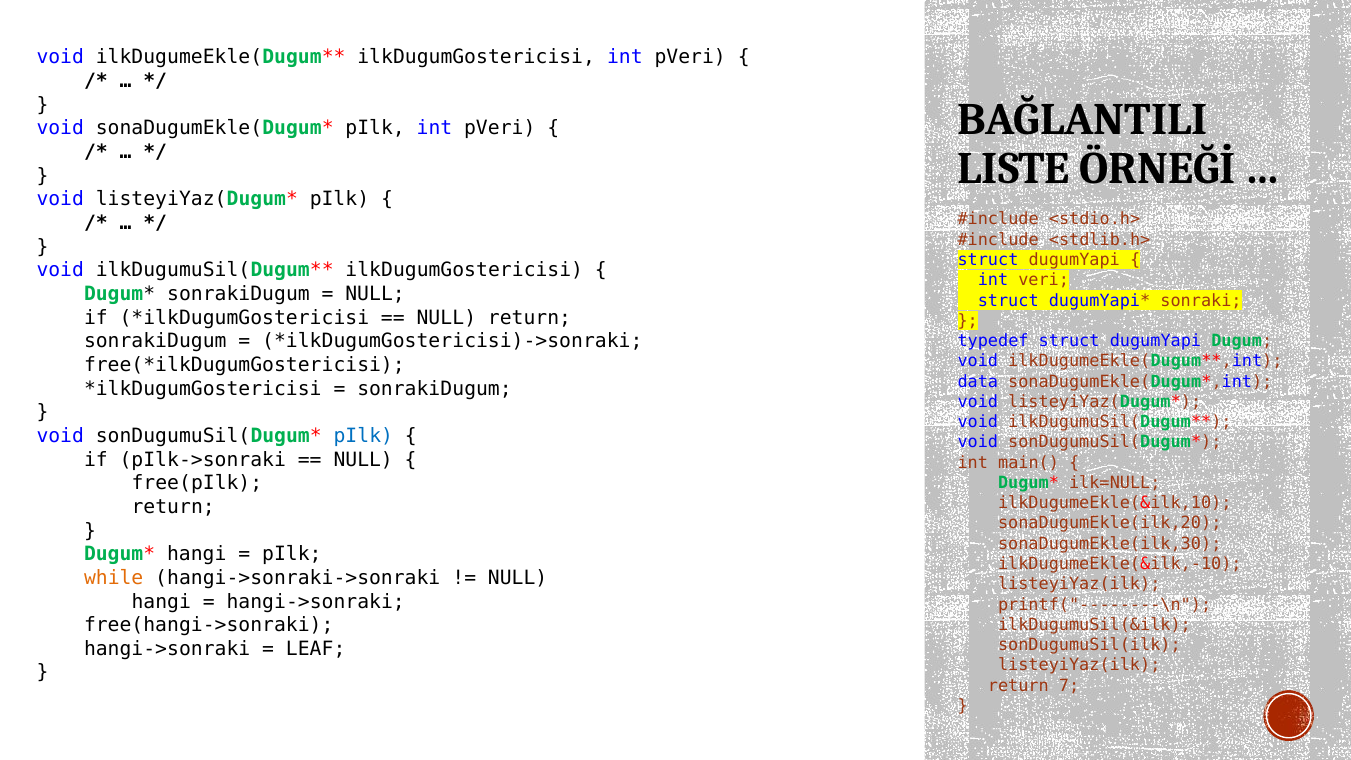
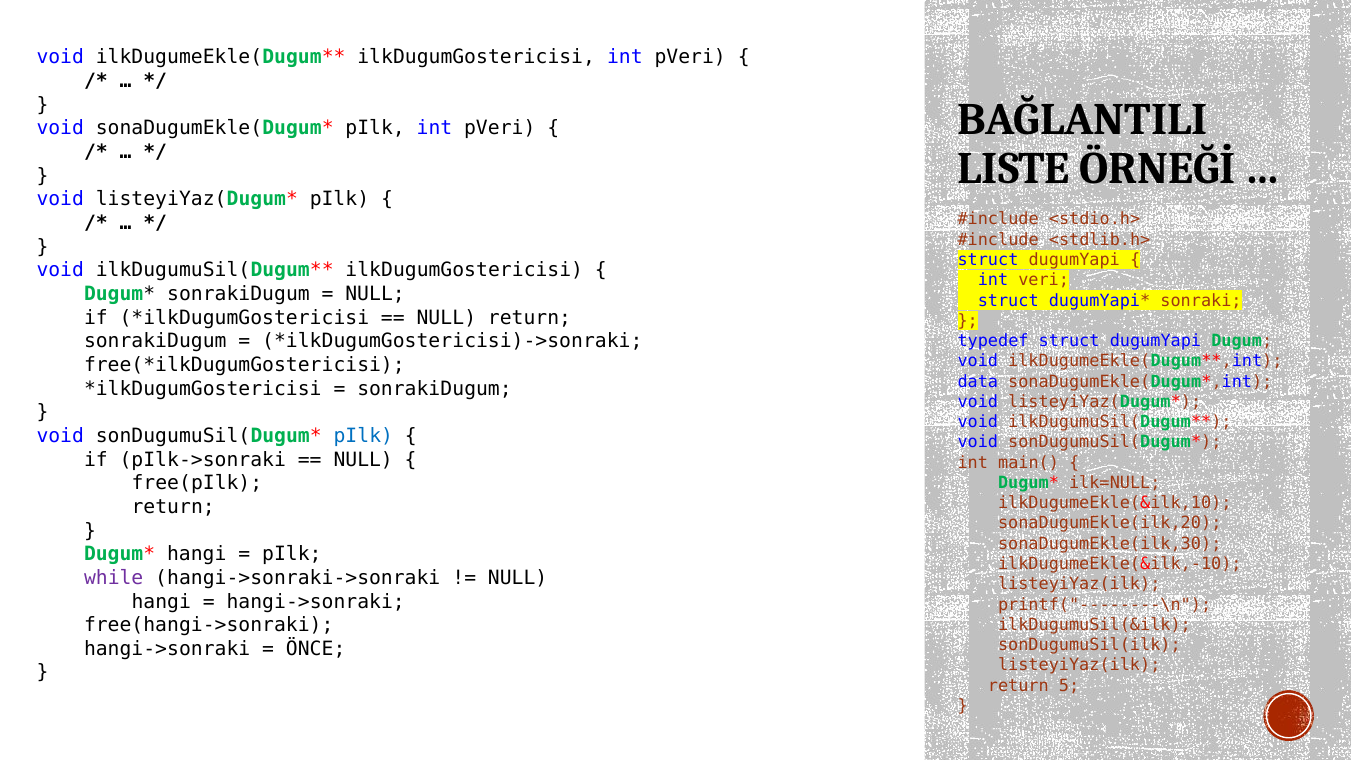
while colour: orange -> purple (114, 578)
LEAF: LEAF -> ÖNCE (316, 649)
7: 7 -> 5 (1069, 685)
